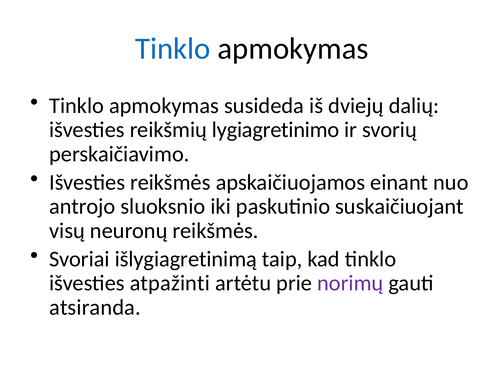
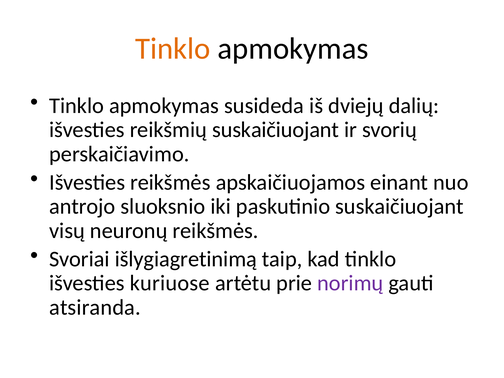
Tinklo colour: blue -> orange (173, 49)
reikšmių lygiagretinimo: lygiagretinimo -> suskaičiuojant (276, 130)
atpažinti: atpažinti -> kuriuose (170, 283)
